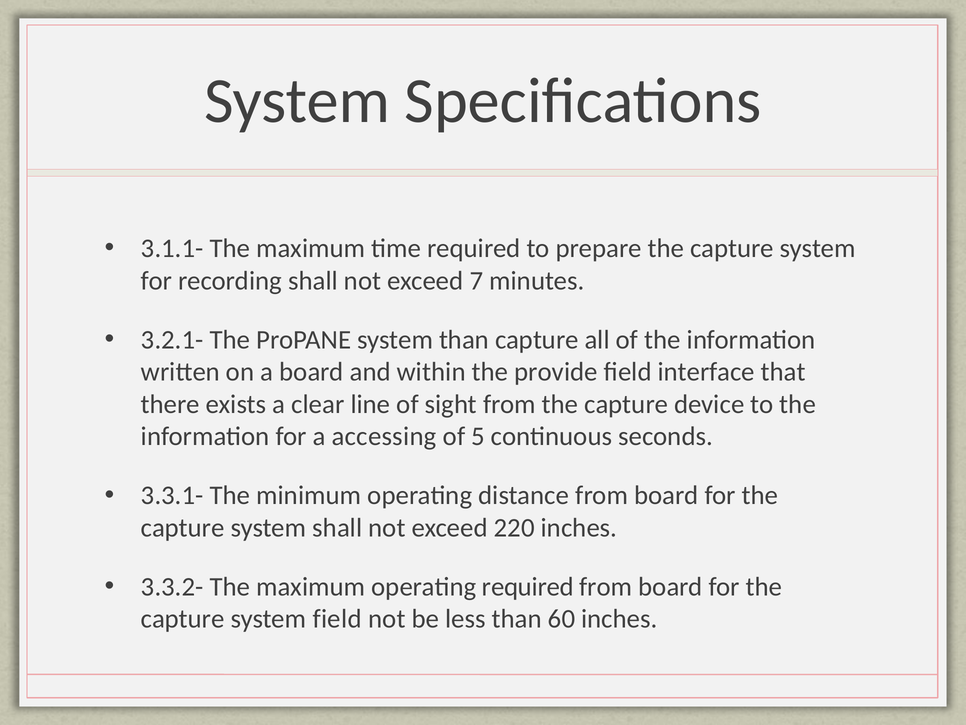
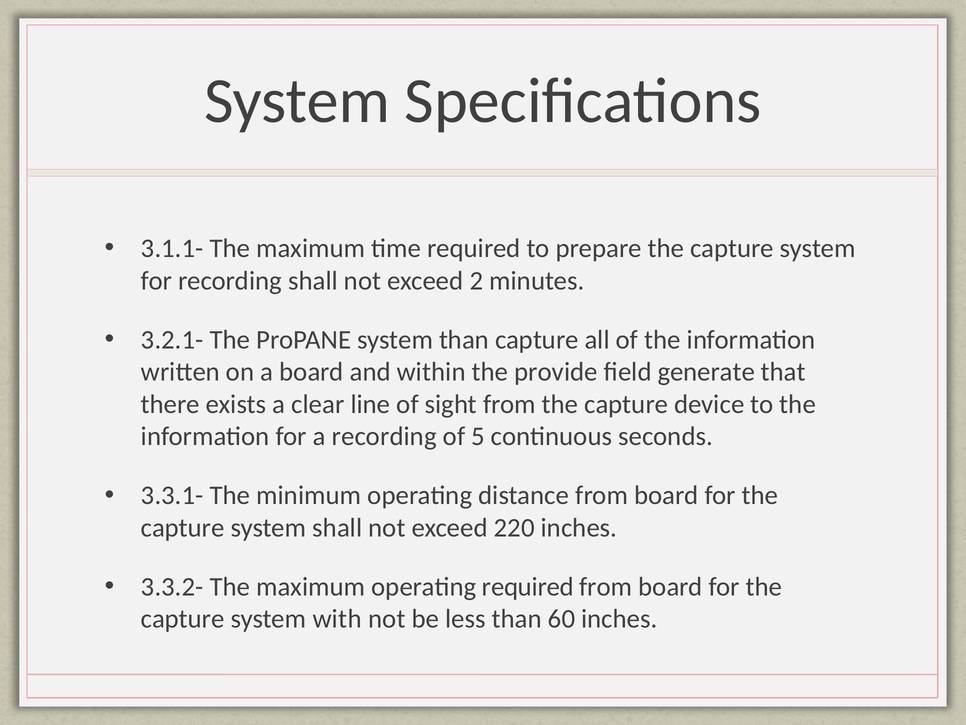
7: 7 -> 2 (476, 280)
interface: interface -> generate (706, 372)
a accessing: accessing -> recording (384, 436)
system field: field -> with (337, 619)
